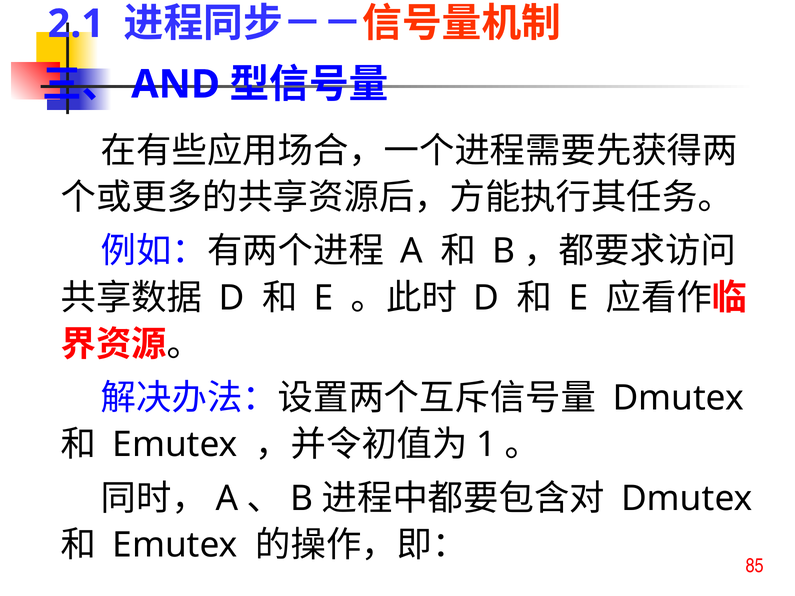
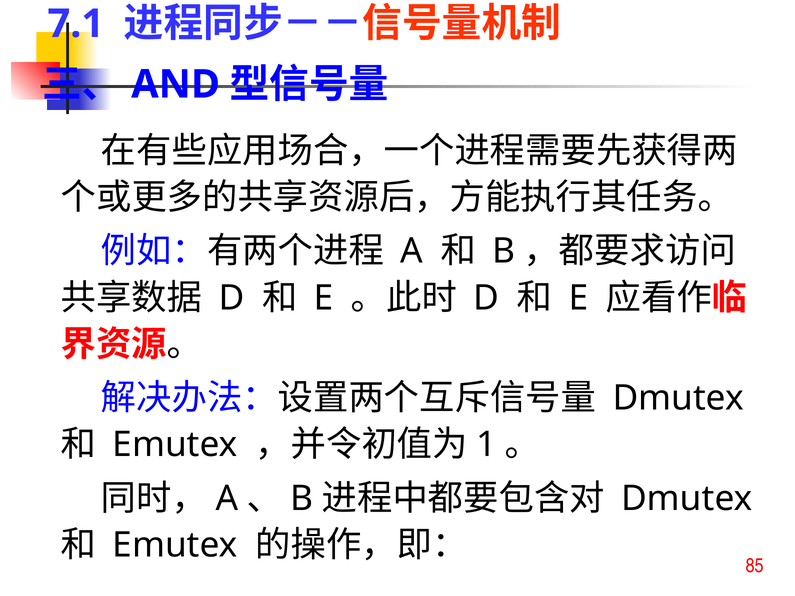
2.1: 2.1 -> 7.1 (76, 24)
